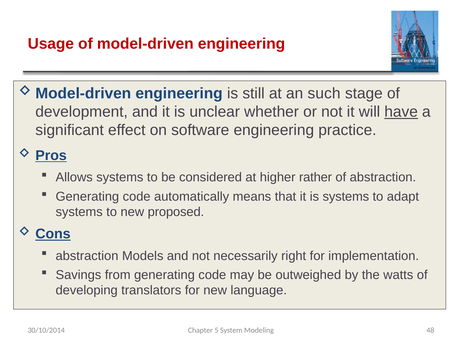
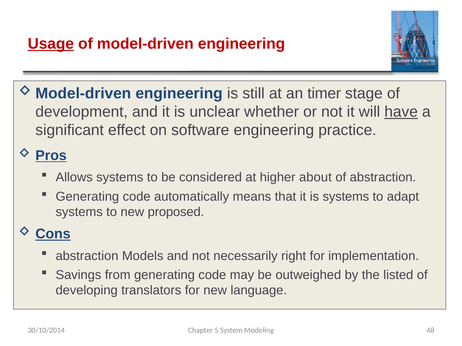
Usage underline: none -> present (51, 44)
such: such -> timer (324, 93)
rather: rather -> about (315, 178)
watts: watts -> listed (398, 275)
